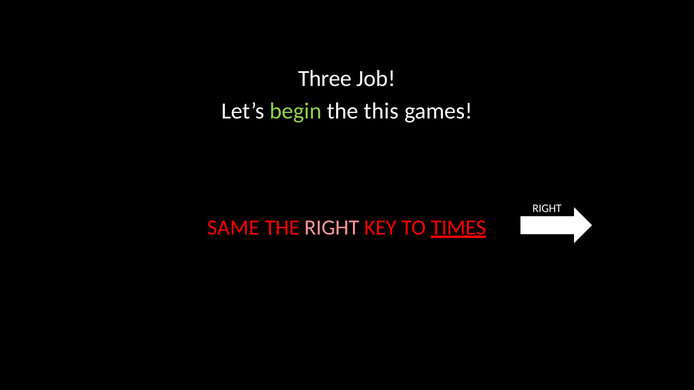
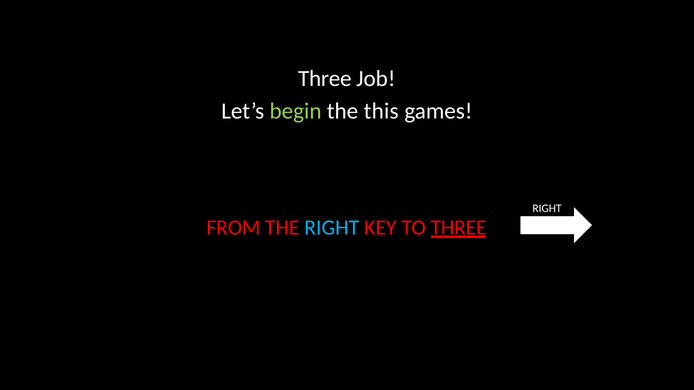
SAME: SAME -> FROM (233, 228)
RIGHT colour: pink -> light blue (332, 228)
TO TIMES: TIMES -> THREE (459, 228)
